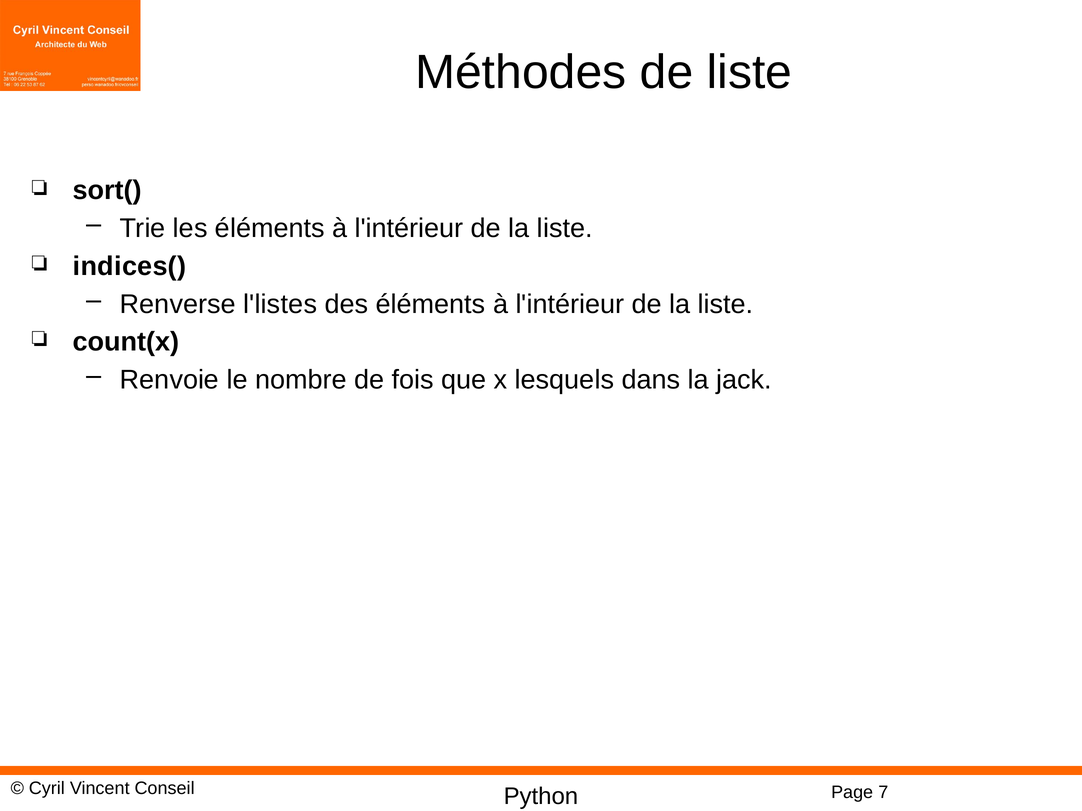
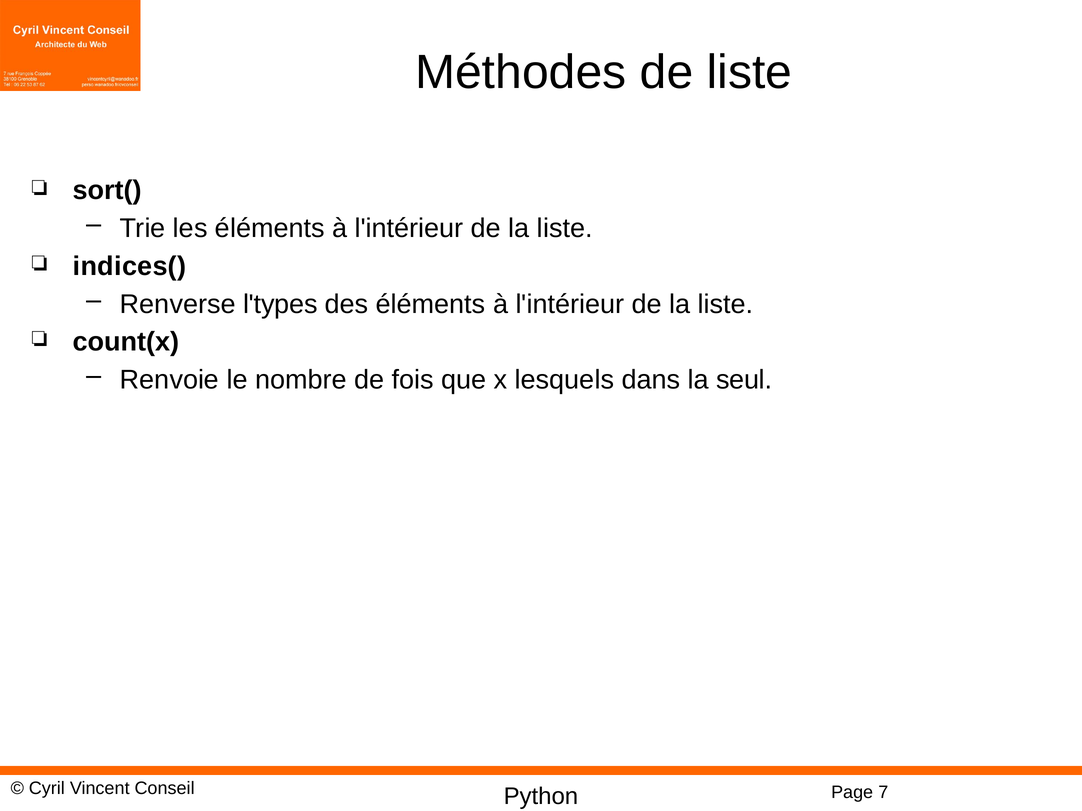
l'listes: l'listes -> l'types (280, 304)
jack: jack -> seul (744, 380)
